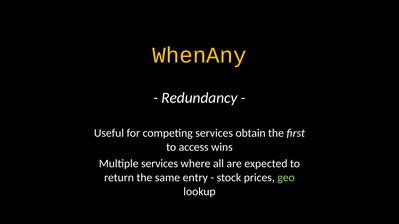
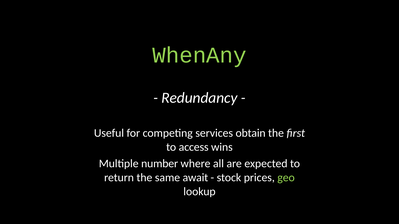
WhenAny colour: yellow -> light green (199, 55)
Multiple services: services -> number (160, 164)
entry: entry -> await (195, 178)
